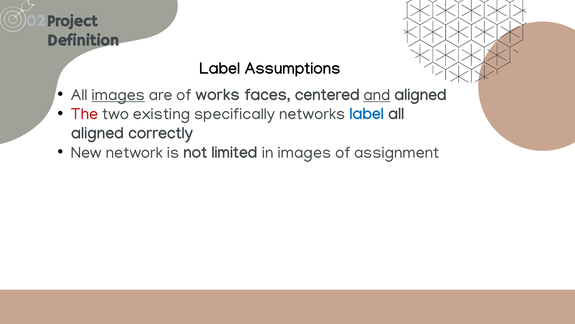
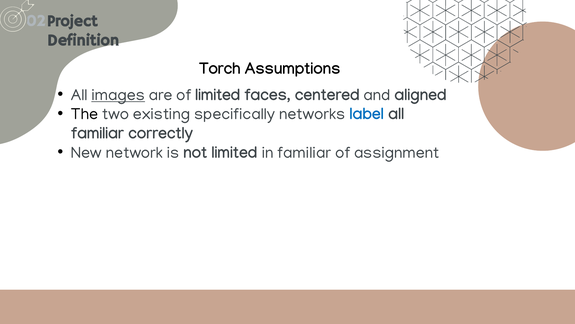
Label: Label -> Torch (220, 68)
of works: works -> limited (218, 95)
and underline: present -> none (377, 95)
The colour: red -> black (85, 114)
aligned: aligned -> familiar (97, 133)
in images: images -> familiar (304, 152)
